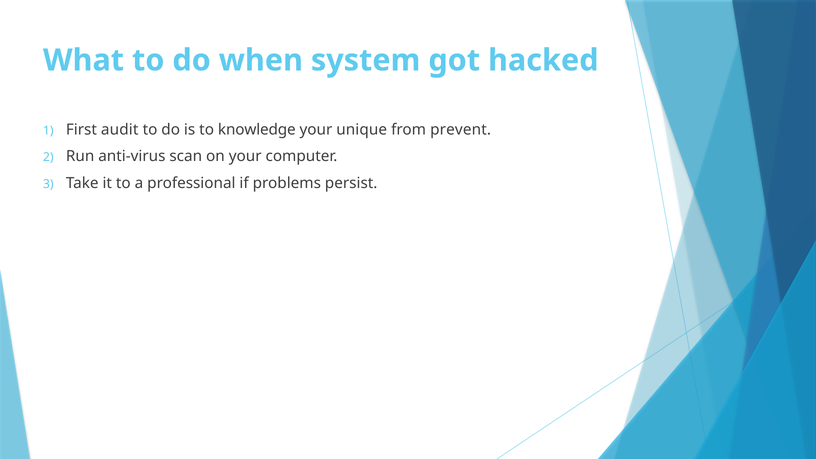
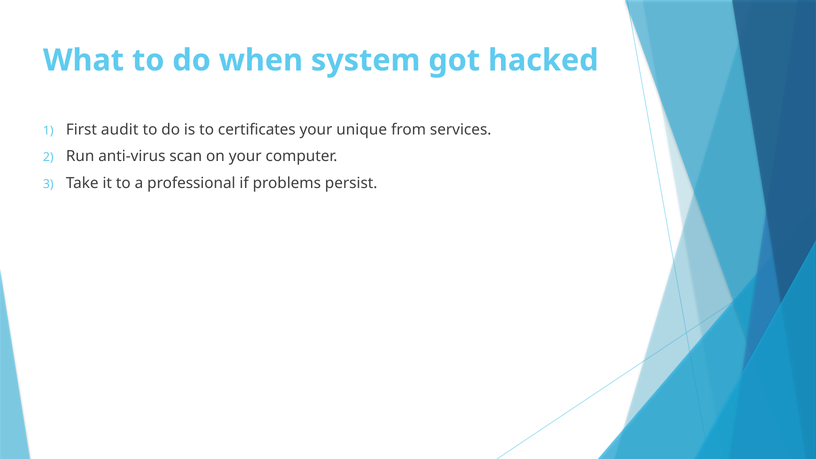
knowledge: knowledge -> certificates (257, 130)
prevent: prevent -> services (461, 130)
